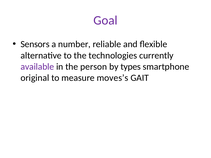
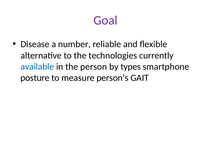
Sensors: Sensors -> Disease (35, 44)
available colour: purple -> blue (37, 67)
original: original -> posture (35, 78)
moves’s: moves’s -> person’s (113, 78)
